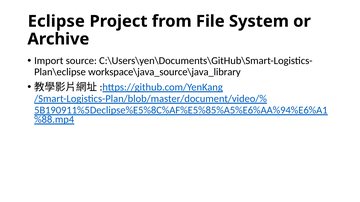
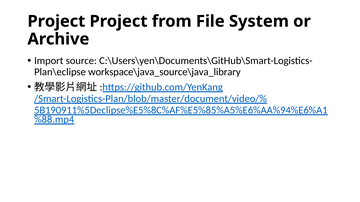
Eclipse: Eclipse -> Project (56, 21)
